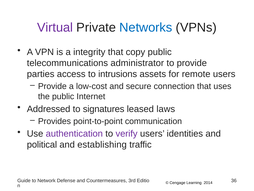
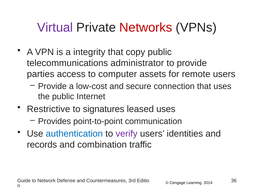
Networks colour: blue -> red (146, 27)
intrusions: intrusions -> computer (118, 74)
Addressed: Addressed -> Restrictive (49, 109)
leased laws: laws -> uses (166, 109)
authentication colour: purple -> blue (74, 133)
political: political -> records (42, 144)
establishing: establishing -> combination (102, 144)
